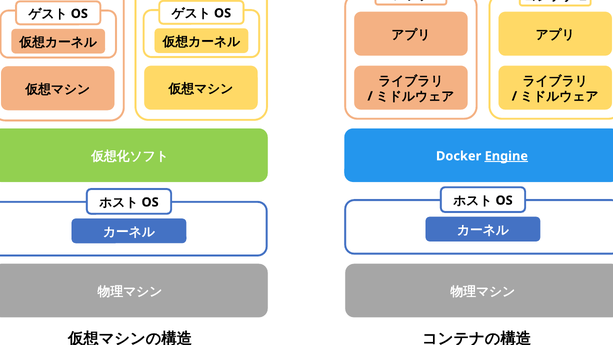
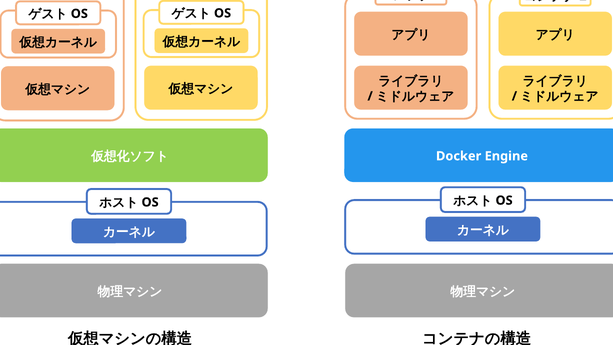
Engine underline: present -> none (506, 156)
